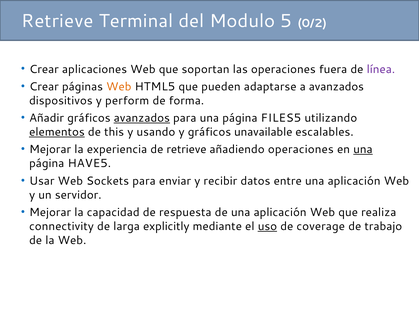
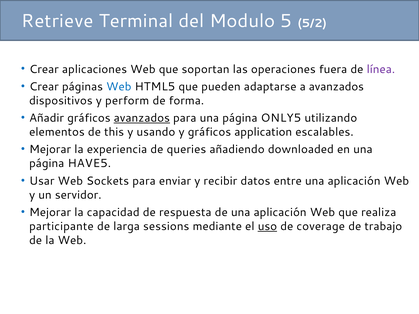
0/2: 0/2 -> 5/2 (312, 23)
Web colour: orange -> blue (119, 87)
FILES5: FILES5 -> ONLY5 (281, 118)
elementos underline: present -> none (57, 132)
unavailable: unavailable -> application (263, 132)
de retrieve: retrieve -> queries (186, 150)
añadiendo operaciones: operaciones -> downloaded (301, 150)
una underline: present -> none (363, 150)
connectivity: connectivity -> participante (61, 226)
explicitly: explicitly -> sessions (166, 226)
